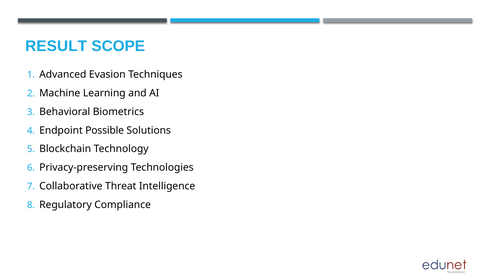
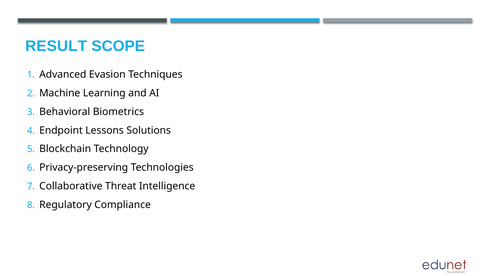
Possible: Possible -> Lessons (105, 130)
